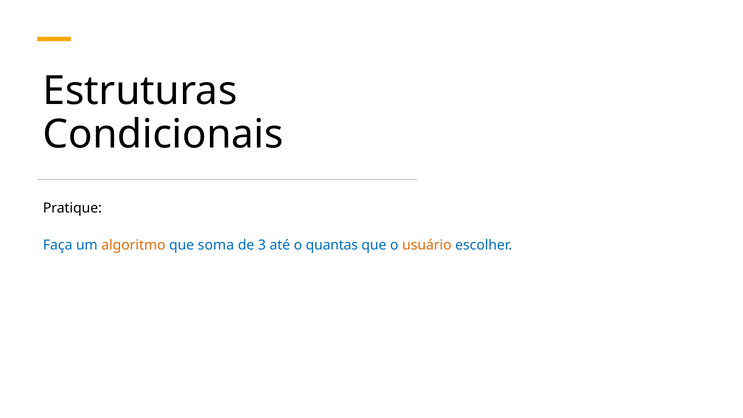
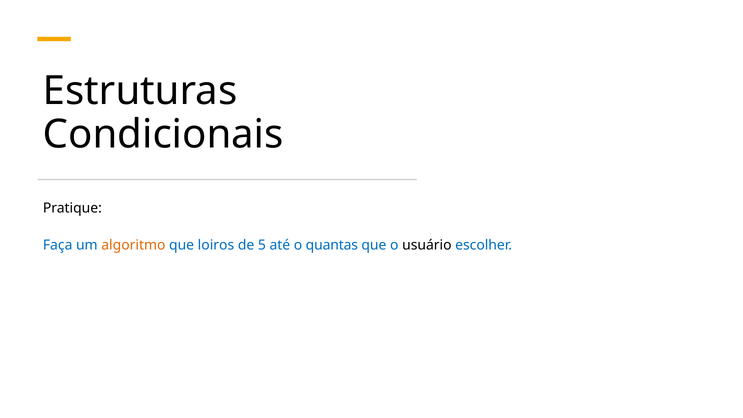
soma: soma -> loiros (216, 245)
3: 3 -> 5 (262, 245)
usuário colour: orange -> black (427, 245)
